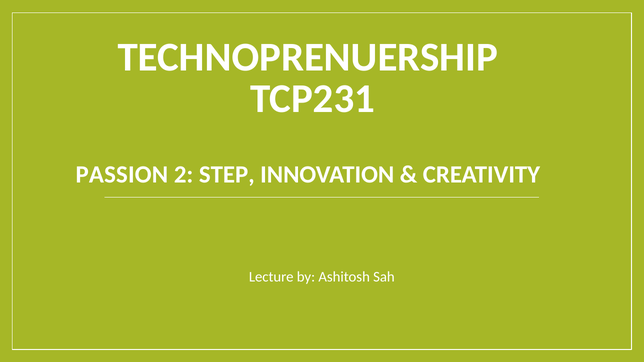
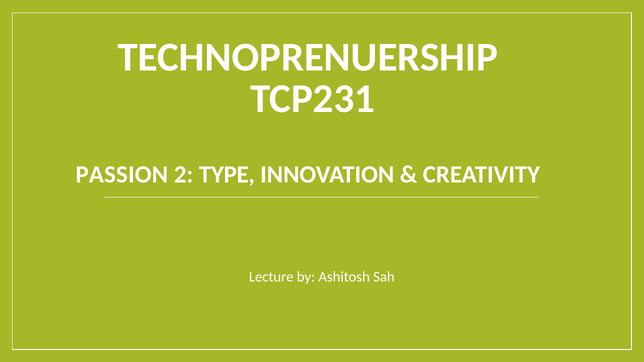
STEP: STEP -> TYPE (227, 175)
